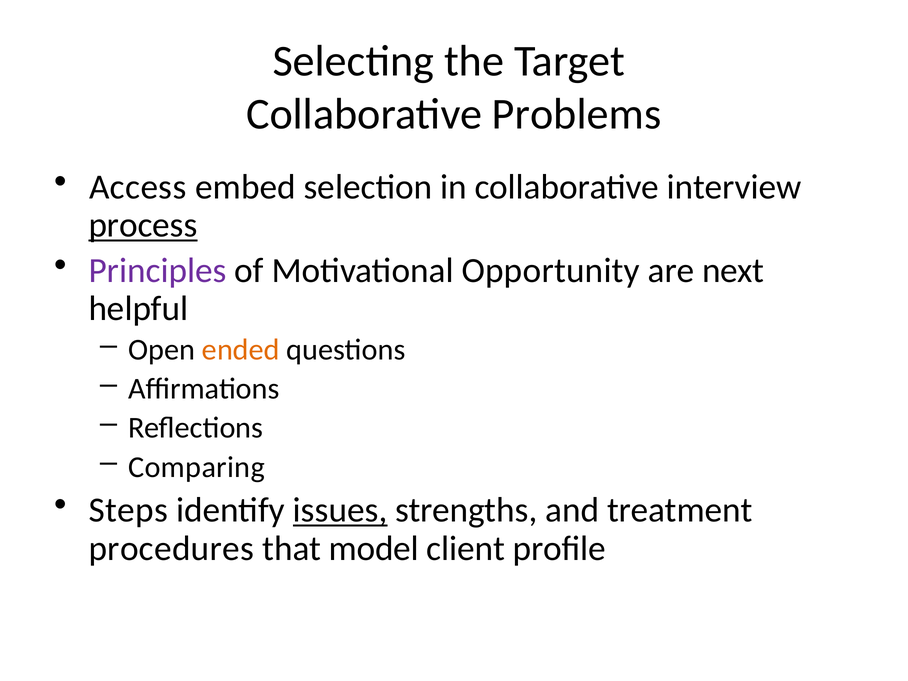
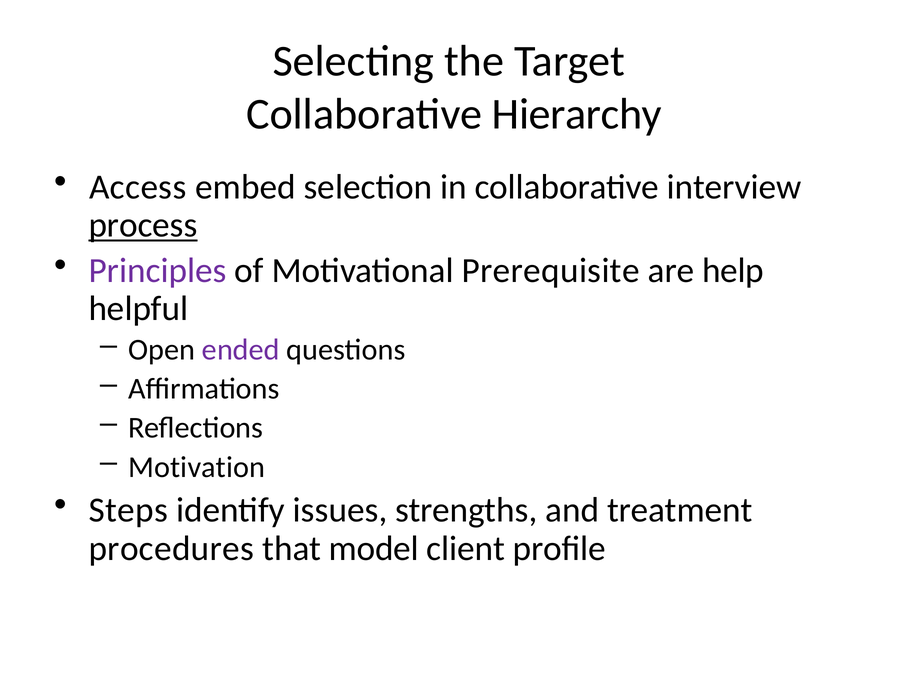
Problems: Problems -> Hierarchy (577, 114)
Opportunity: Opportunity -> Prerequisite (551, 271)
next: next -> help (733, 271)
ended colour: orange -> purple (241, 350)
Comparing: Comparing -> Motivation (197, 467)
issues underline: present -> none (340, 510)
